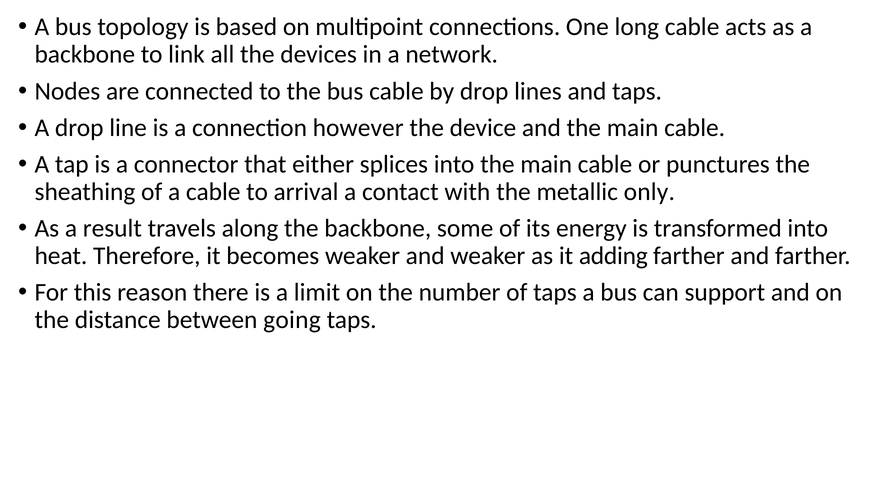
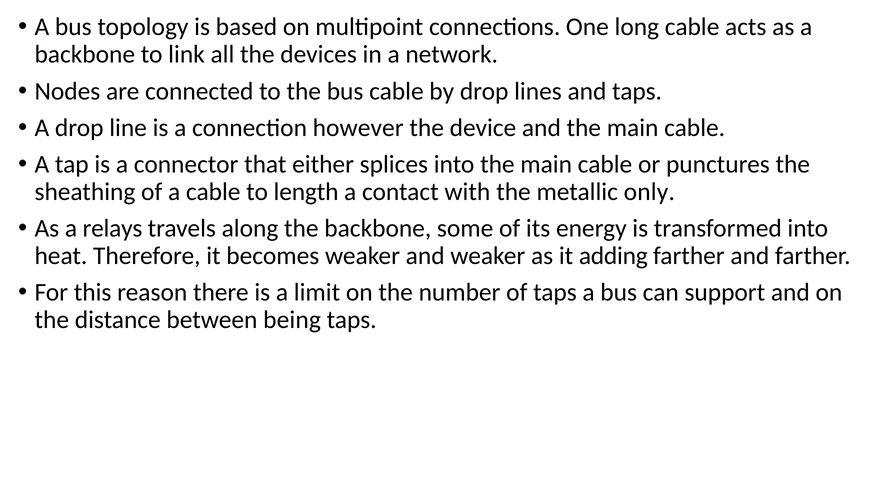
arrival: arrival -> length (306, 192)
result: result -> relays (112, 228)
going: going -> being (292, 320)
